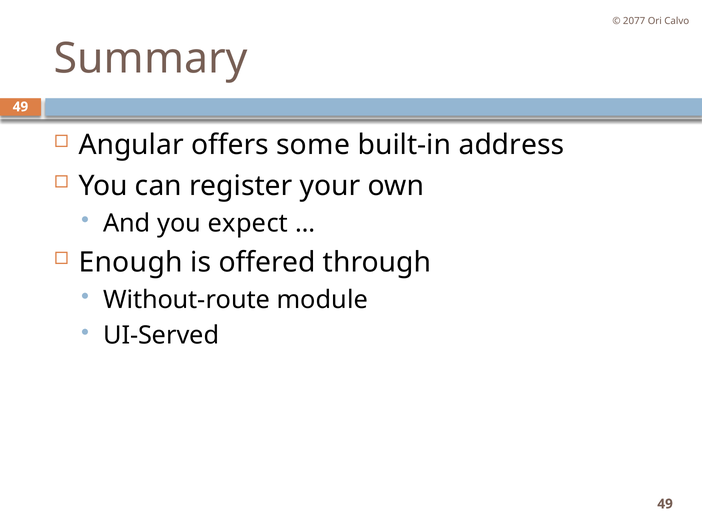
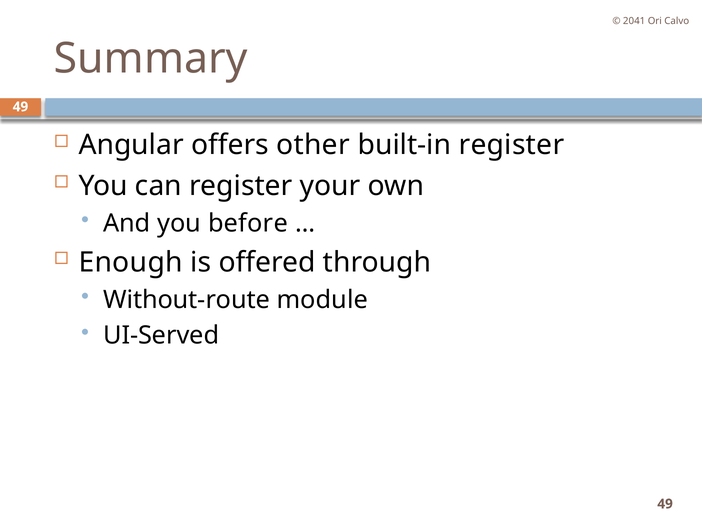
2077: 2077 -> 2041 (634, 21)
some: some -> other (313, 145)
built-in address: address -> register (511, 145)
expect: expect -> before (248, 223)
